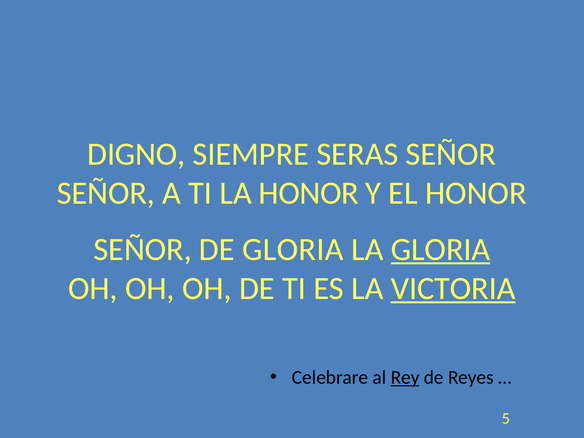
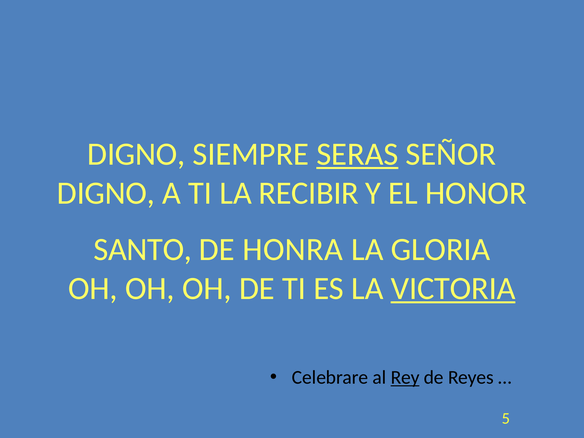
SERAS underline: none -> present (357, 154)
SEÑOR: SEÑOR -> DIGNO (106, 193)
LA HONOR: HONOR -> RECIBIR (309, 193)
SEÑOR: SEÑOR -> SANTO (143, 249)
DE GLORIA: GLORIA -> HONRA (293, 249)
GLORIA underline: present -> none (441, 249)
